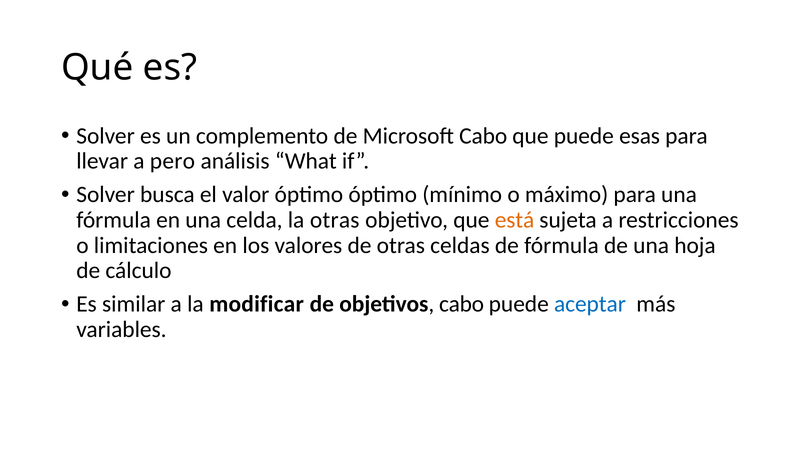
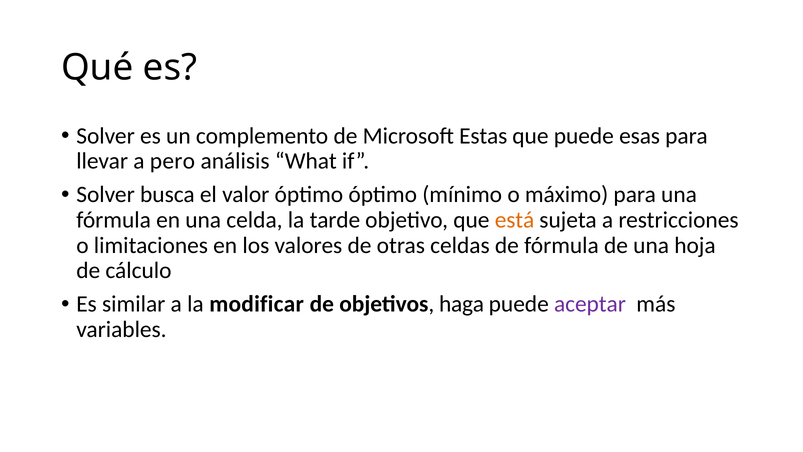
Microsoft Cabo: Cabo -> Estas (483, 136)
la otras: otras -> tarde (335, 220)
objetivos cabo: cabo -> haga (462, 304)
aceptar colour: blue -> purple (590, 304)
